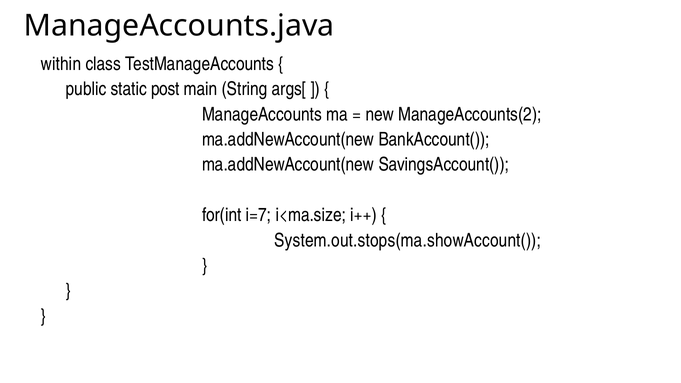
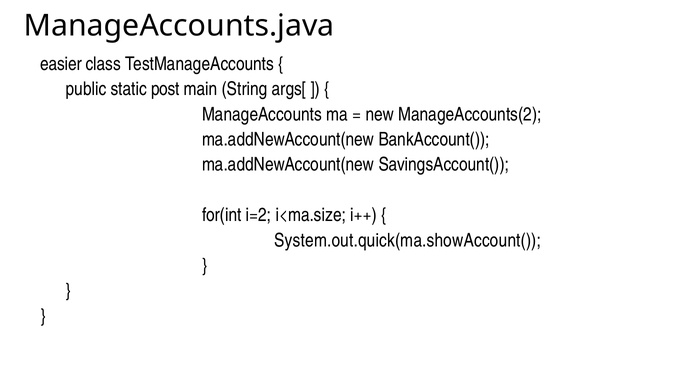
within: within -> easier (61, 64)
i=7: i=7 -> i=2 (258, 215)
System.out.stops(ma.showAccount(: System.out.stops(ma.showAccount( -> System.out.quick(ma.showAccount( (408, 240)
